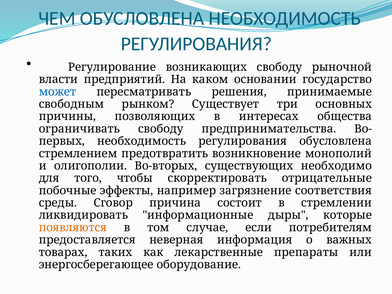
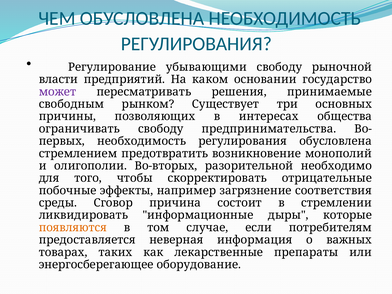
возникающих: возникающих -> убывающими (206, 67)
может colour: blue -> purple (57, 92)
существующих: существующих -> разорительной (249, 166)
